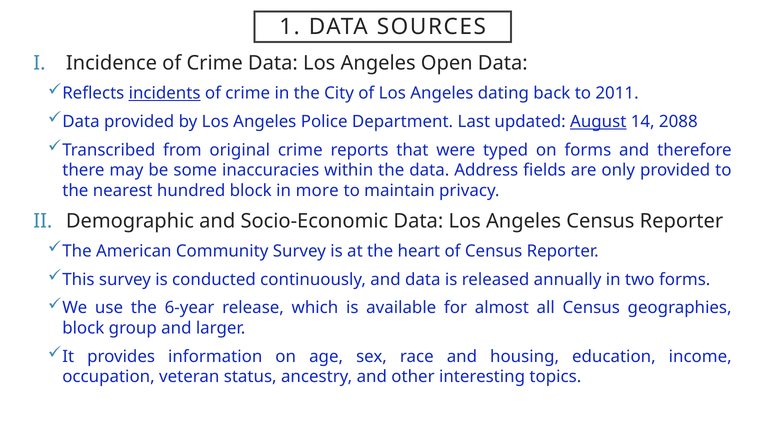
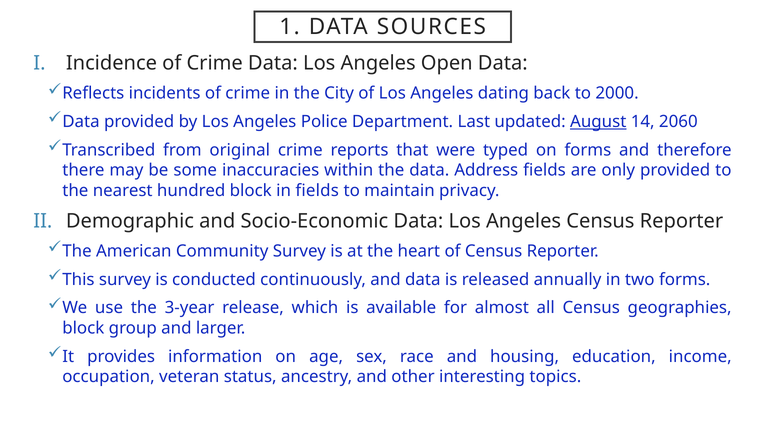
incidents underline: present -> none (165, 93)
2011: 2011 -> 2000 (617, 93)
2088: 2088 -> 2060 (678, 122)
in more: more -> fields (317, 191)
6-year: 6-year -> 3-year (190, 308)
